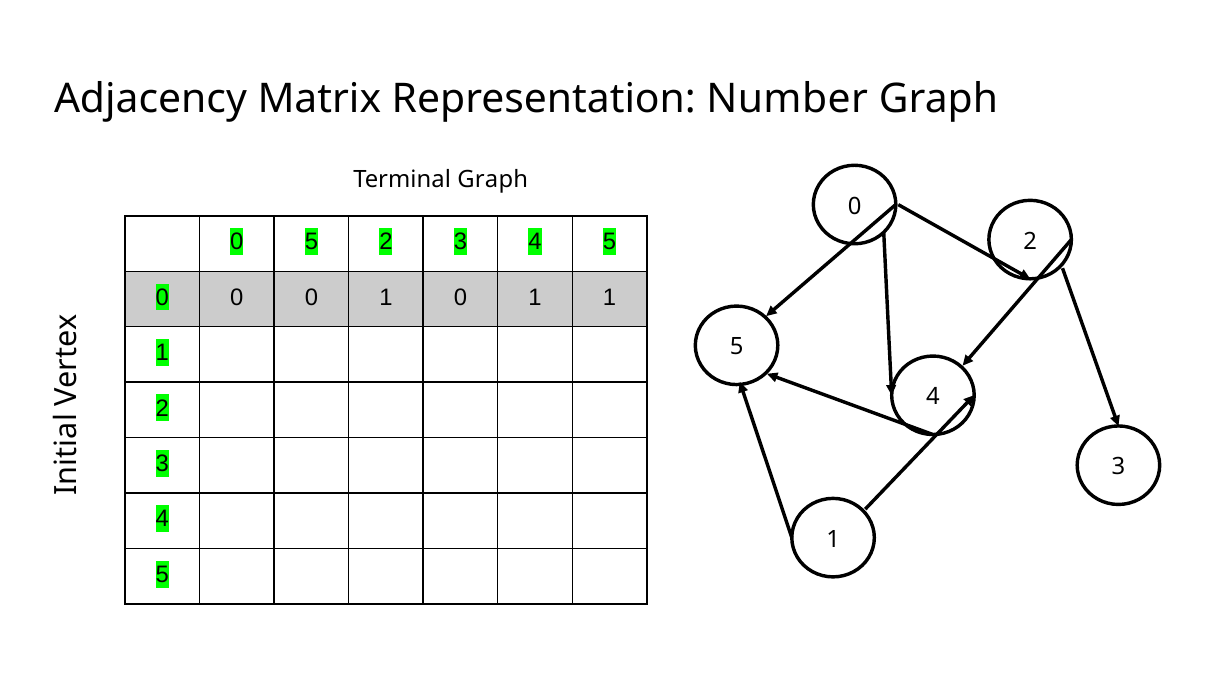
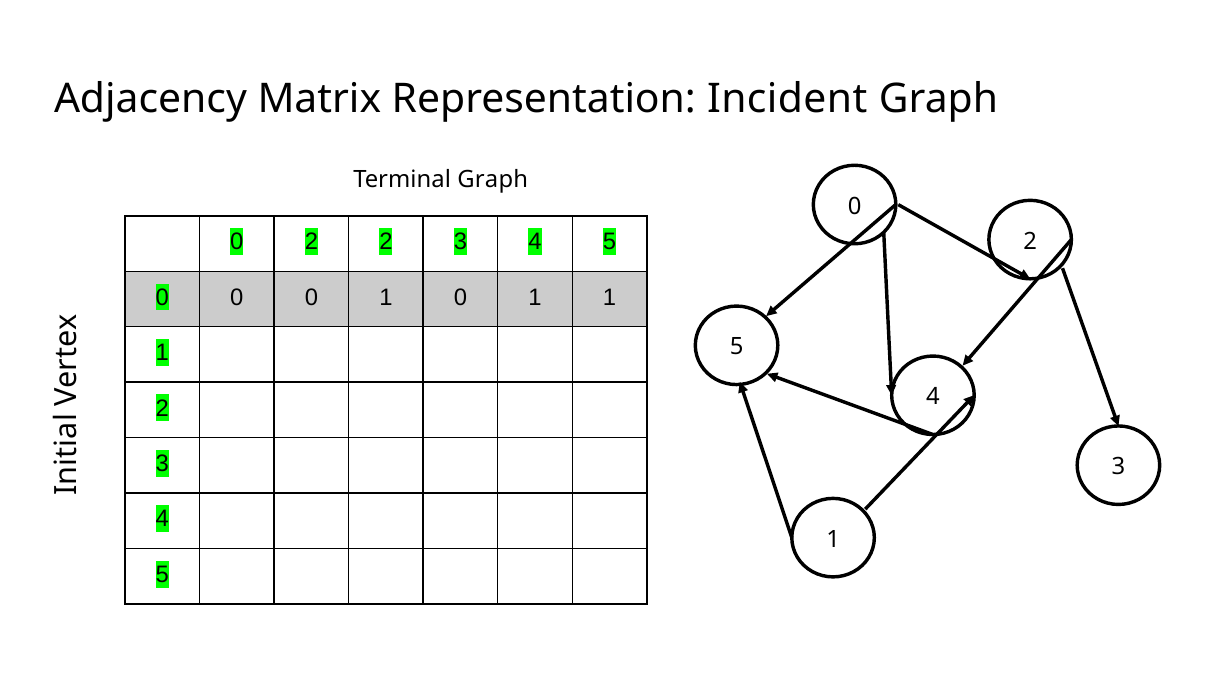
Number: Number -> Incident (787, 99)
5: 5 -> 2 (311, 242)
